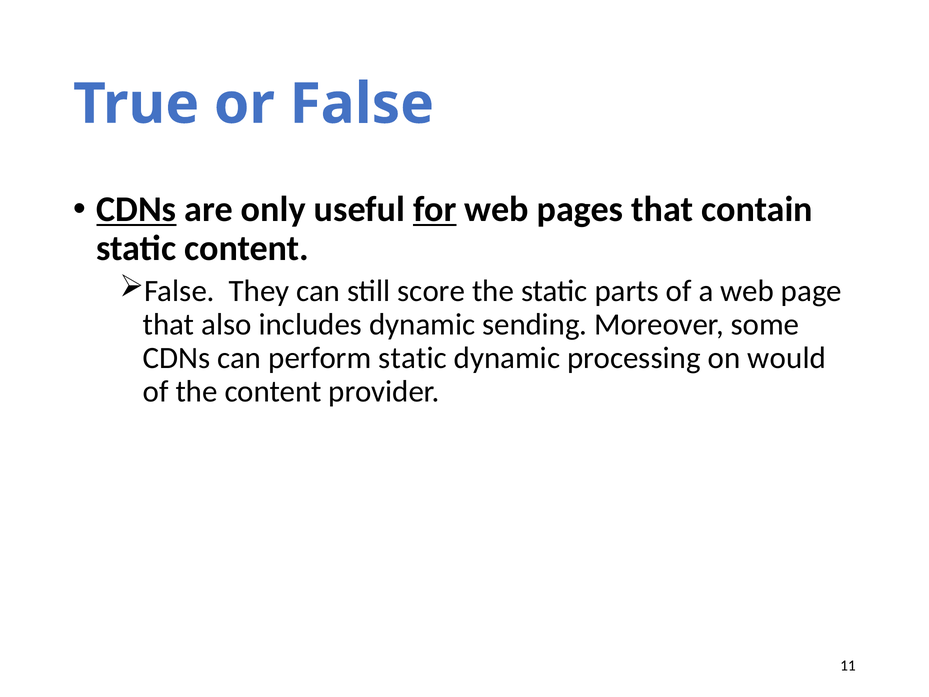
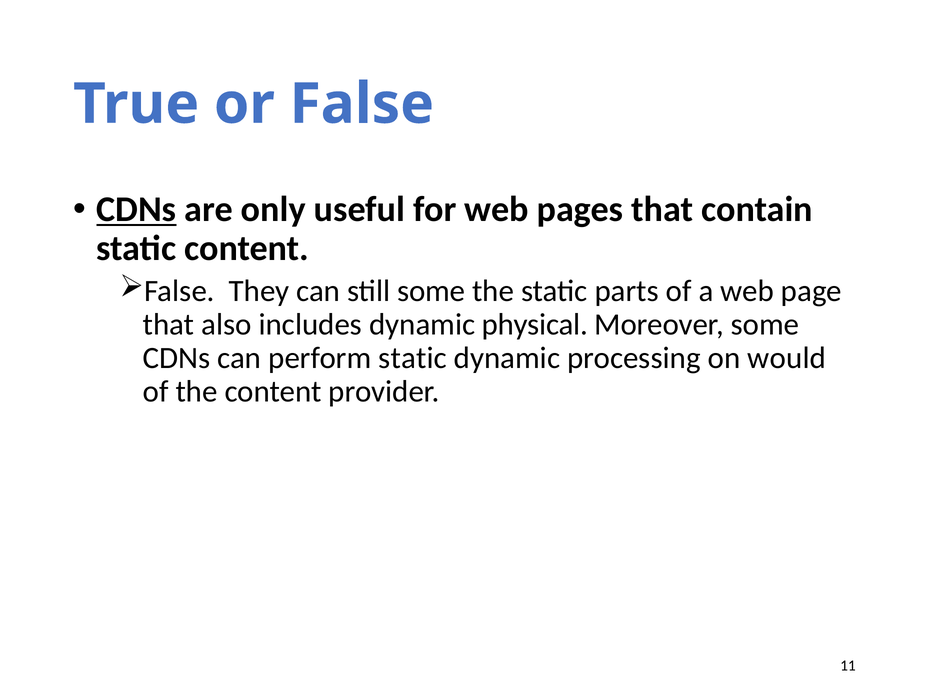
for underline: present -> none (435, 209)
still score: score -> some (431, 291)
sending: sending -> physical (535, 325)
